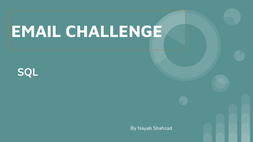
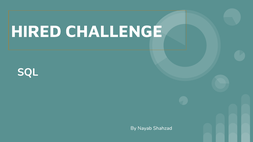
EMAIL: EMAIL -> HIRED (36, 31)
